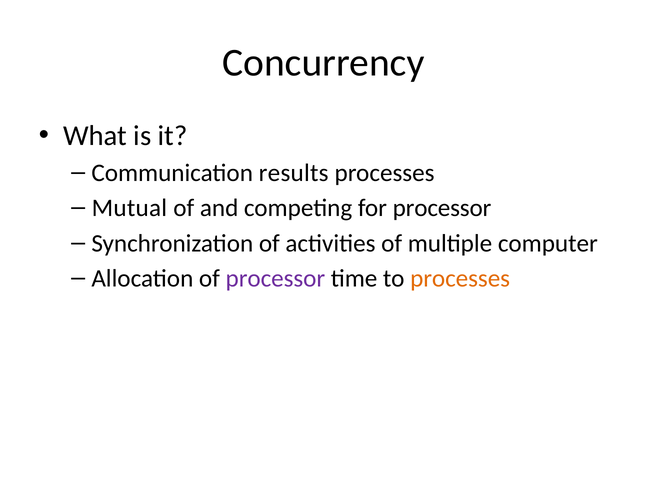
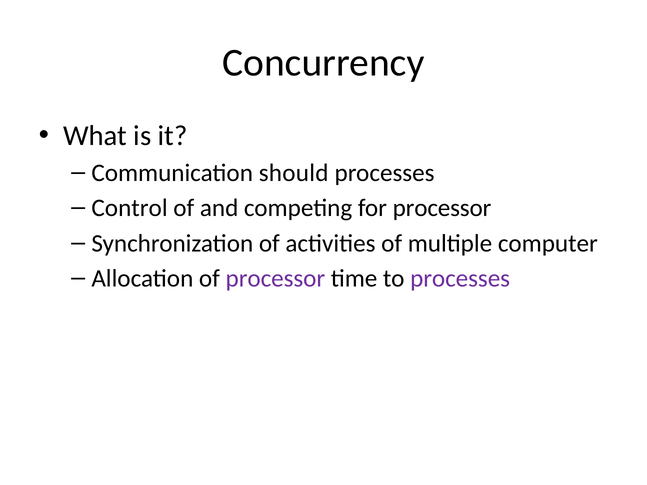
results: results -> should (294, 173)
Mutual: Mutual -> Control (130, 208)
processes colour: orange -> purple (460, 279)
